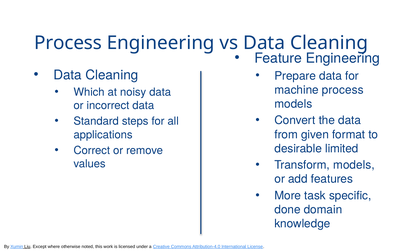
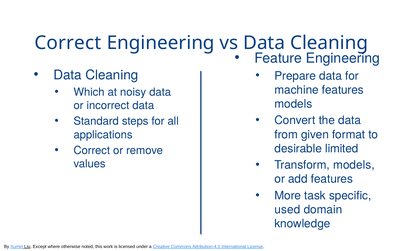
Process: Process -> Correct (68, 43)
machine process: process -> features (343, 90)
done: done -> used (287, 210)
